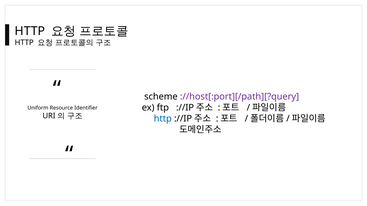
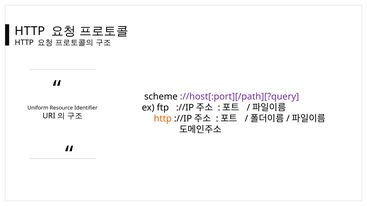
http colour: blue -> orange (163, 119)
